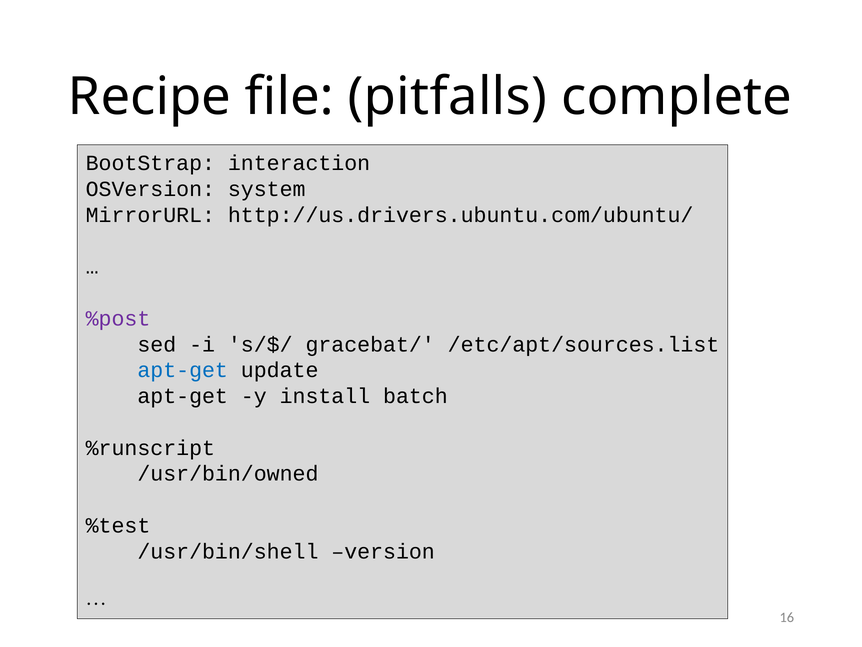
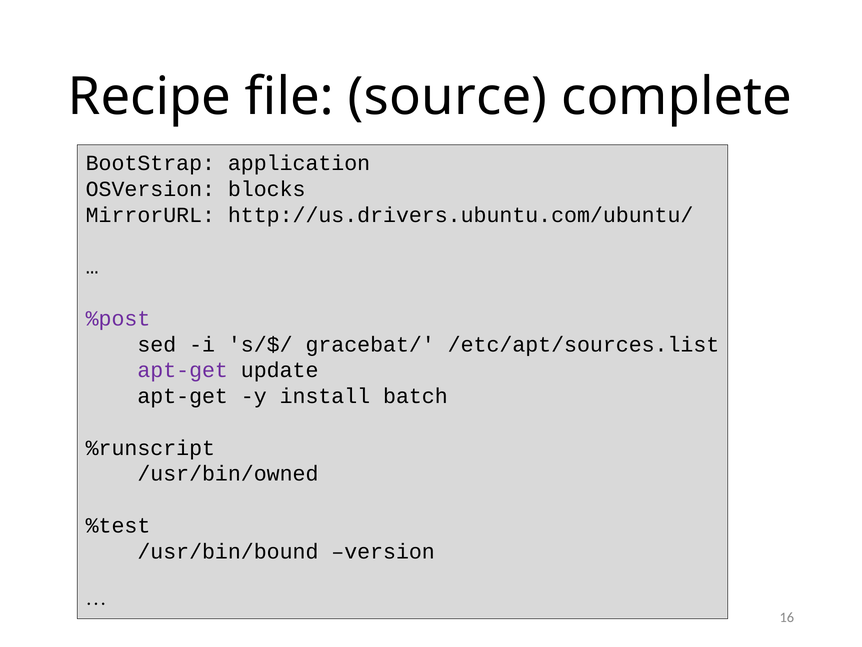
pitfalls: pitfalls -> source (447, 97)
interaction: interaction -> application (299, 163)
system: system -> blocks (267, 189)
apt-get colour: blue -> purple (183, 370)
/usr/bin/shell: /usr/bin/shell -> /usr/bin/bound (228, 551)
